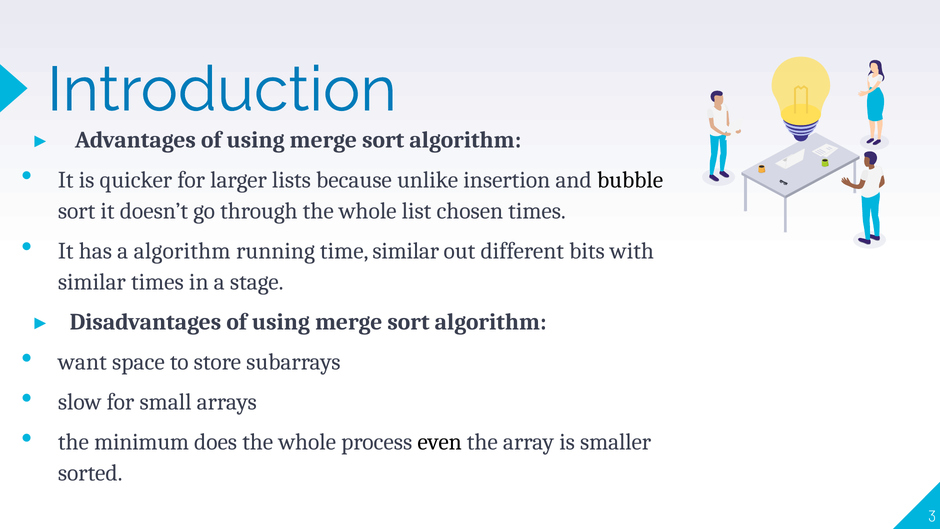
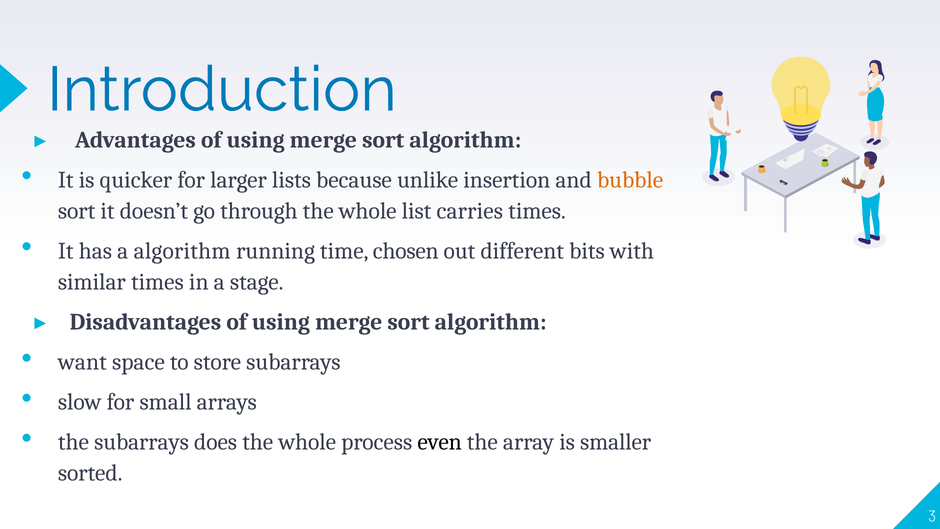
bubble colour: black -> orange (630, 180)
chosen: chosen -> carries (470, 211)
time similar: similar -> chosen (406, 251)
the minimum: minimum -> subarrays (142, 442)
